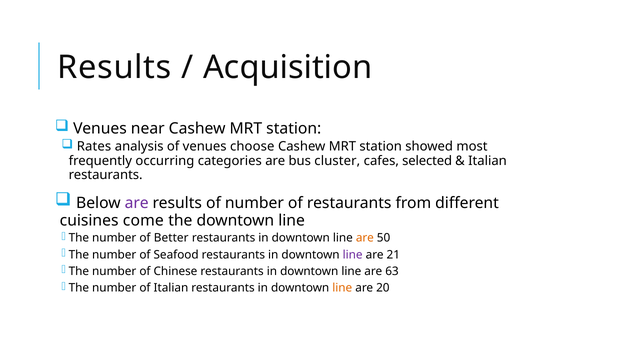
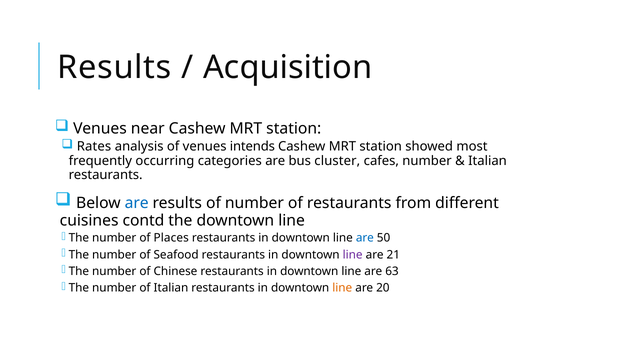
choose: choose -> intends (252, 146)
cafes selected: selected -> number (427, 161)
are colour: purple -> blue (137, 203)
come: come -> contd (143, 220)
Better: Better -> Places (171, 238)
are colour: orange -> blue (365, 238)
